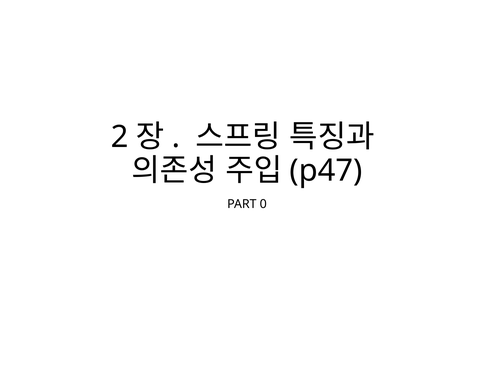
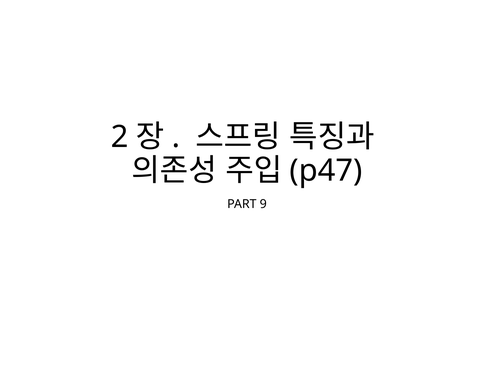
0: 0 -> 9 (263, 204)
